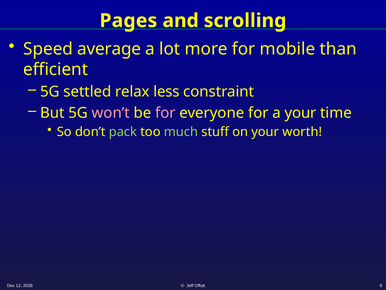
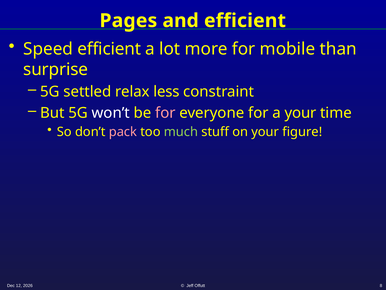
and scrolling: scrolling -> efficient (245, 21)
Speed average: average -> efficient (109, 49)
efficient: efficient -> surprise (56, 69)
won’t colour: pink -> white (111, 113)
pack colour: light green -> pink (123, 132)
worth: worth -> figure (302, 132)
